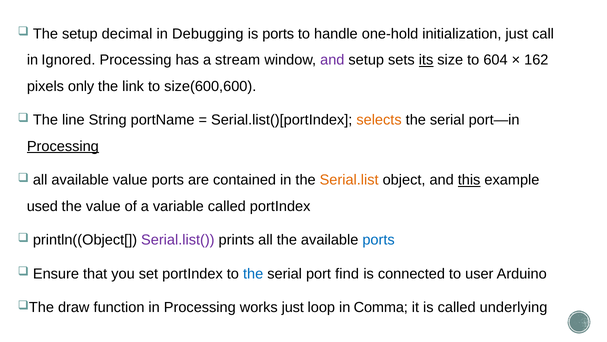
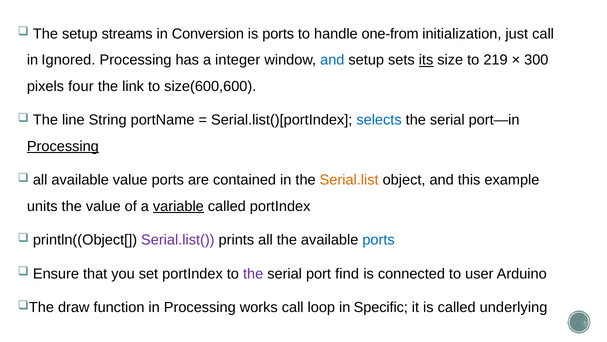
decimal: decimal -> streams (127, 34)
Debugging: Debugging -> Conversion (208, 34)
one-hold: one-hold -> one-from (390, 34)
stream: stream -> integer (238, 60)
and colour: purple -> blue (332, 60)
604: 604 -> 219 (496, 60)
162: 162 -> 300 (536, 60)
only: only -> four (81, 86)
selects colour: orange -> blue (379, 120)
this underline: present -> none (469, 180)
used: used -> units (42, 206)
variable underline: none -> present (178, 206)
the colour: blue -> purple (253, 273)
works just: just -> call (293, 307)
Comma: Comma -> Specific (381, 307)
